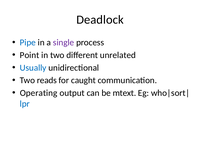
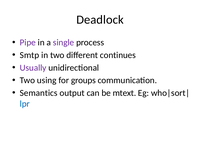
Pipe colour: blue -> purple (28, 43)
Point: Point -> Smtp (29, 55)
unrelated: unrelated -> continues (118, 55)
Usually colour: blue -> purple (33, 68)
reads: reads -> using (47, 80)
caught: caught -> groups (83, 80)
Operating: Operating -> Semantics (39, 93)
